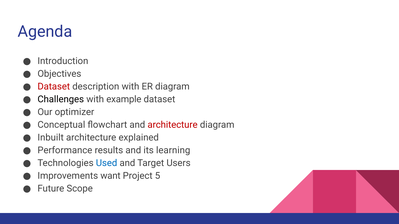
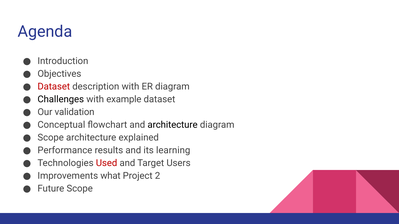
optimizer: optimizer -> validation (75, 112)
architecture colour: red -> black (173, 125)
Inbuilt: Inbuilt -> Scope (51, 138)
Used colour: blue -> red (107, 163)
want: want -> what (110, 176)
5: 5 -> 2 (158, 176)
